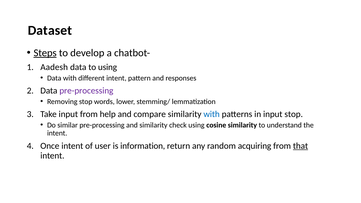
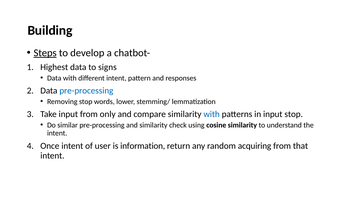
Dataset: Dataset -> Building (50, 30)
Aadesh: Aadesh -> Highest (54, 67)
to using: using -> signs (107, 67)
pre-processing colour: purple -> blue (86, 91)
help: help -> only (108, 114)
that underline: present -> none (301, 146)
